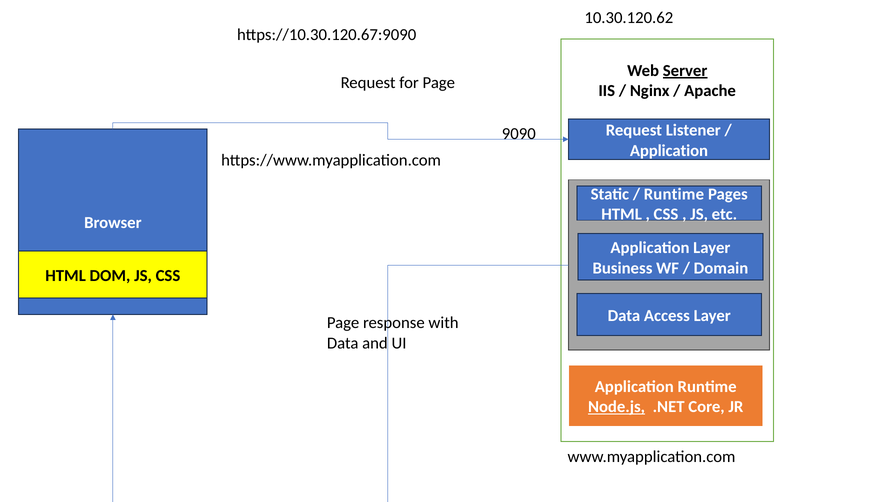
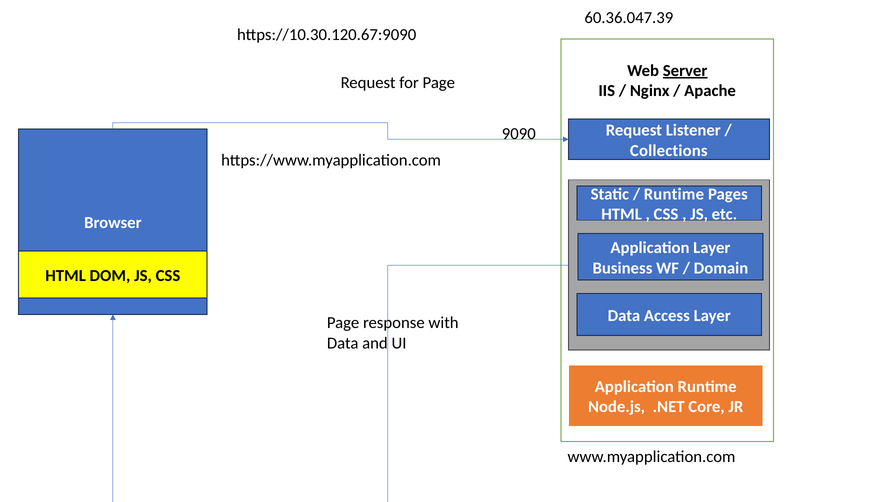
10.30.120.62: 10.30.120.62 -> 60.36.047.39 (629, 17)
Application: Application -> Collections (669, 151)
Node.js underline: present -> none (617, 407)
